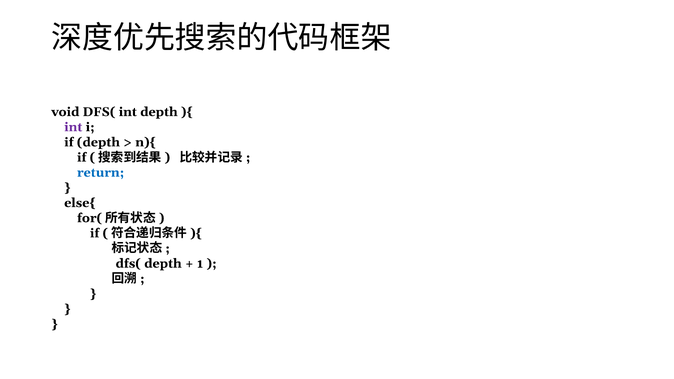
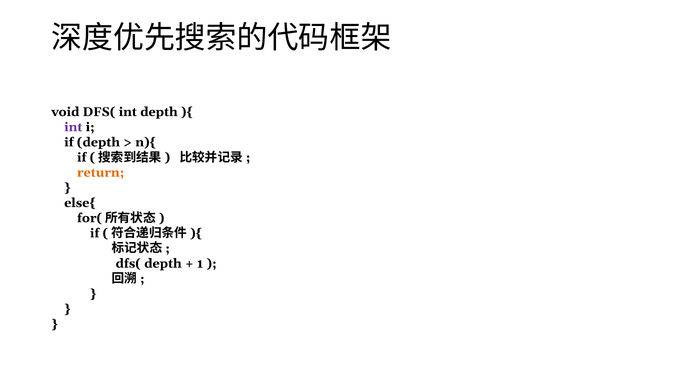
return colour: blue -> orange (101, 173)
